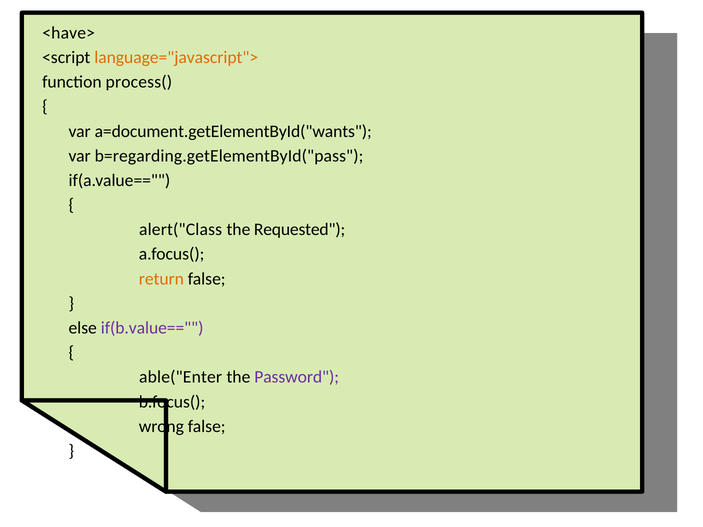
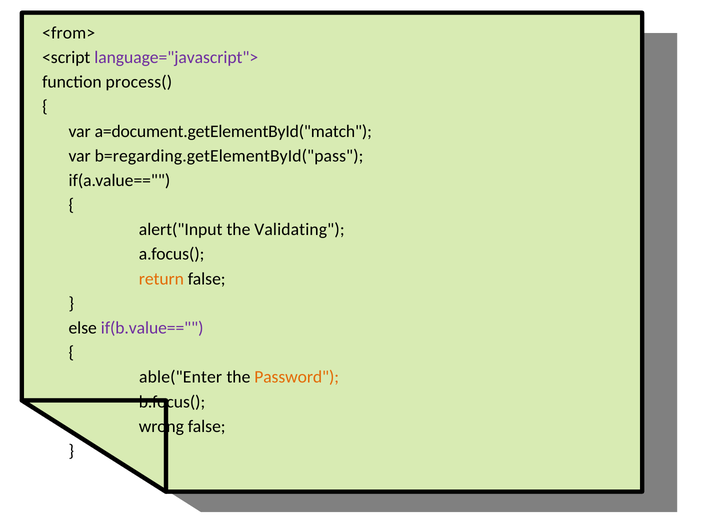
<have>: <have> -> <from> (69, 33)
language="javascript"> colour: orange -> purple (176, 57)
a=document.getElementById("wants: a=document.getElementById("wants -> a=document.getElementById("match (233, 131)
alert("Class: alert("Class -> alert("Input (181, 230)
Requested: Requested -> Validating (299, 230)
Password colour: purple -> orange (297, 377)
